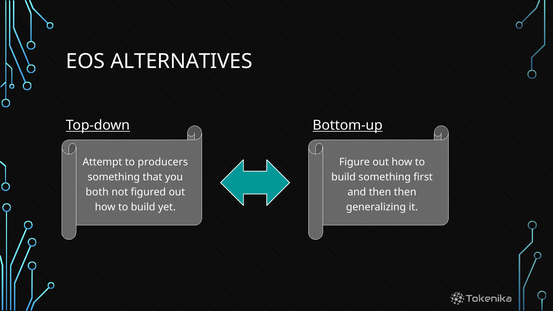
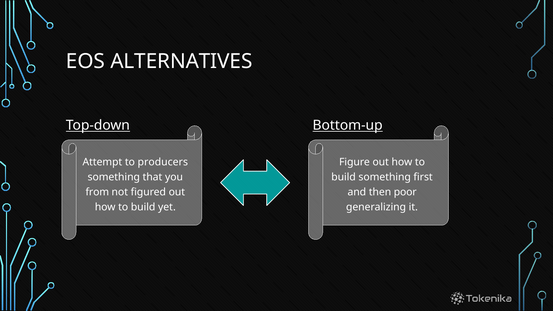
both: both -> from (97, 192)
then then: then -> poor (405, 192)
